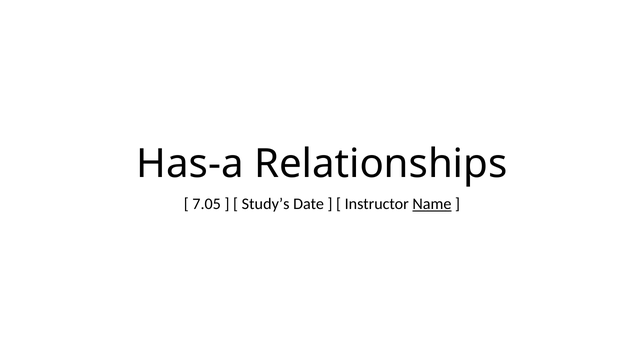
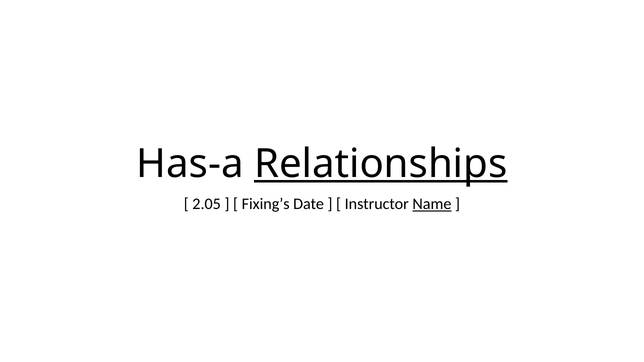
Relationships underline: none -> present (381, 164)
7.05: 7.05 -> 2.05 (207, 204)
Study’s: Study’s -> Fixing’s (266, 204)
